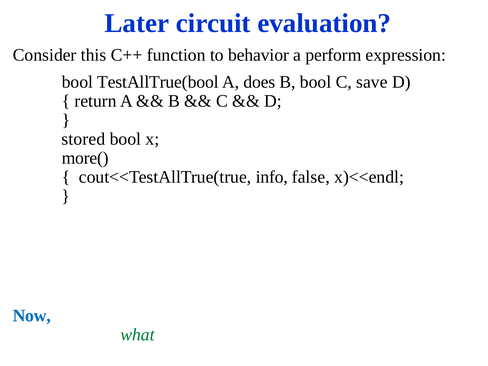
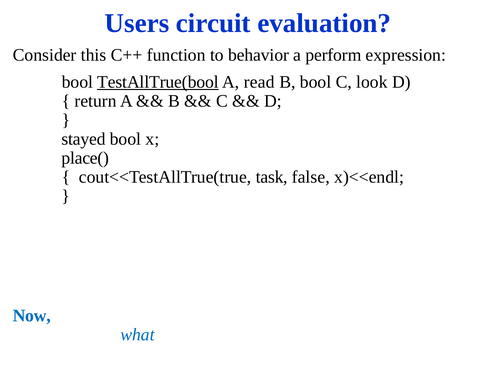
Later: Later -> Users (137, 23)
TestAllTrue(bool underline: none -> present (158, 82)
does: does -> read (259, 82)
save: save -> look (372, 82)
stored: stored -> stayed (83, 139)
more(: more( -> place( (85, 158)
info: info -> task (272, 177)
what colour: green -> blue (138, 335)
